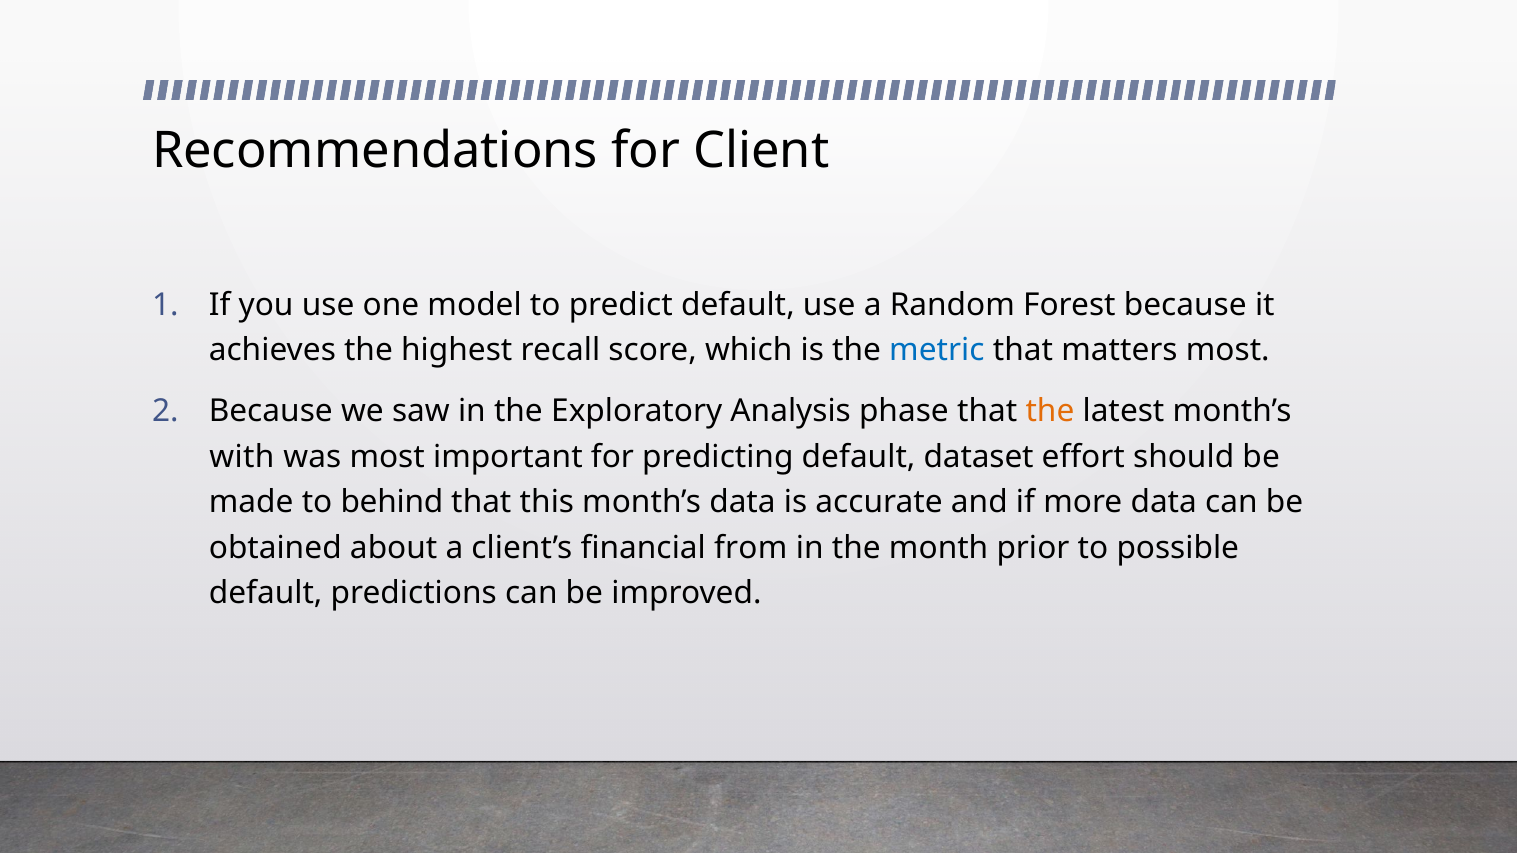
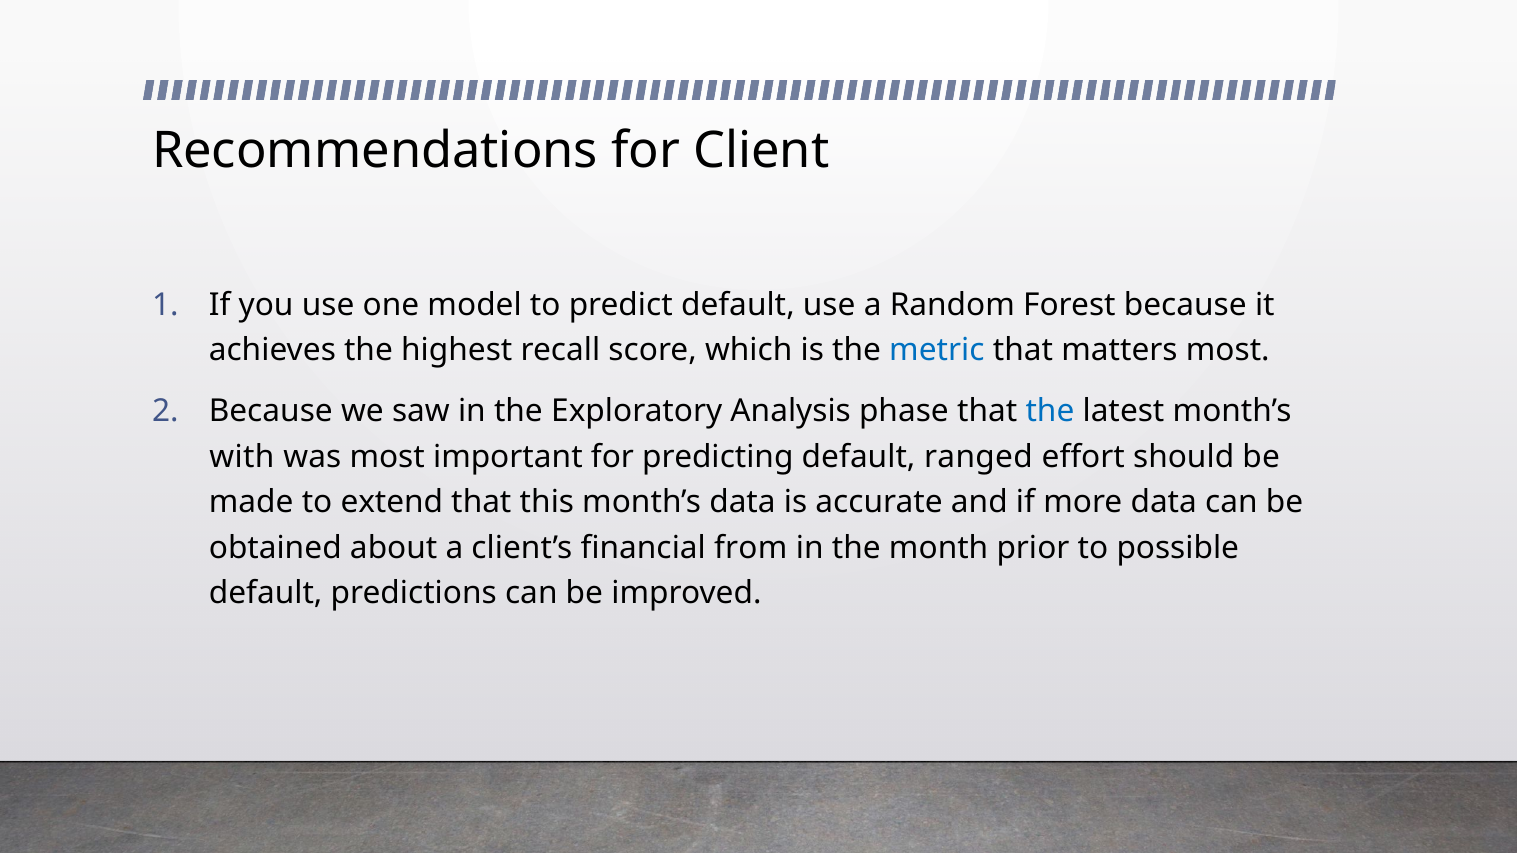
the colour: orange -> blue (1050, 412)
dataset: dataset -> ranged (978, 457)
behind: behind -> extend (392, 503)
